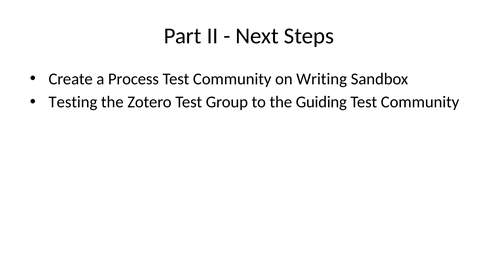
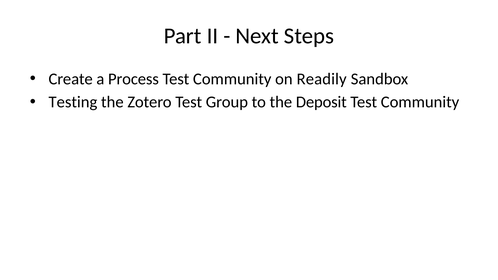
Writing: Writing -> Readily (322, 79)
Guiding: Guiding -> Deposit (321, 102)
